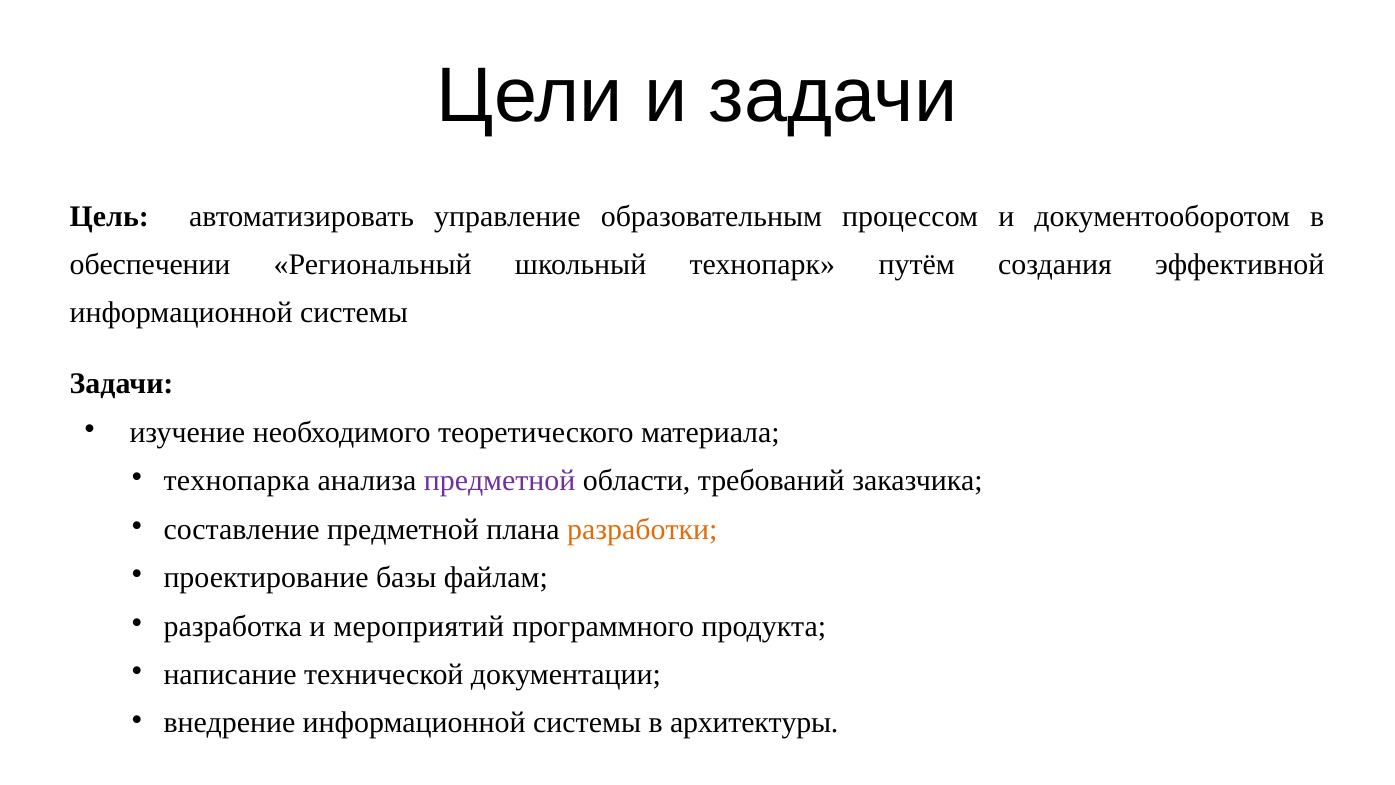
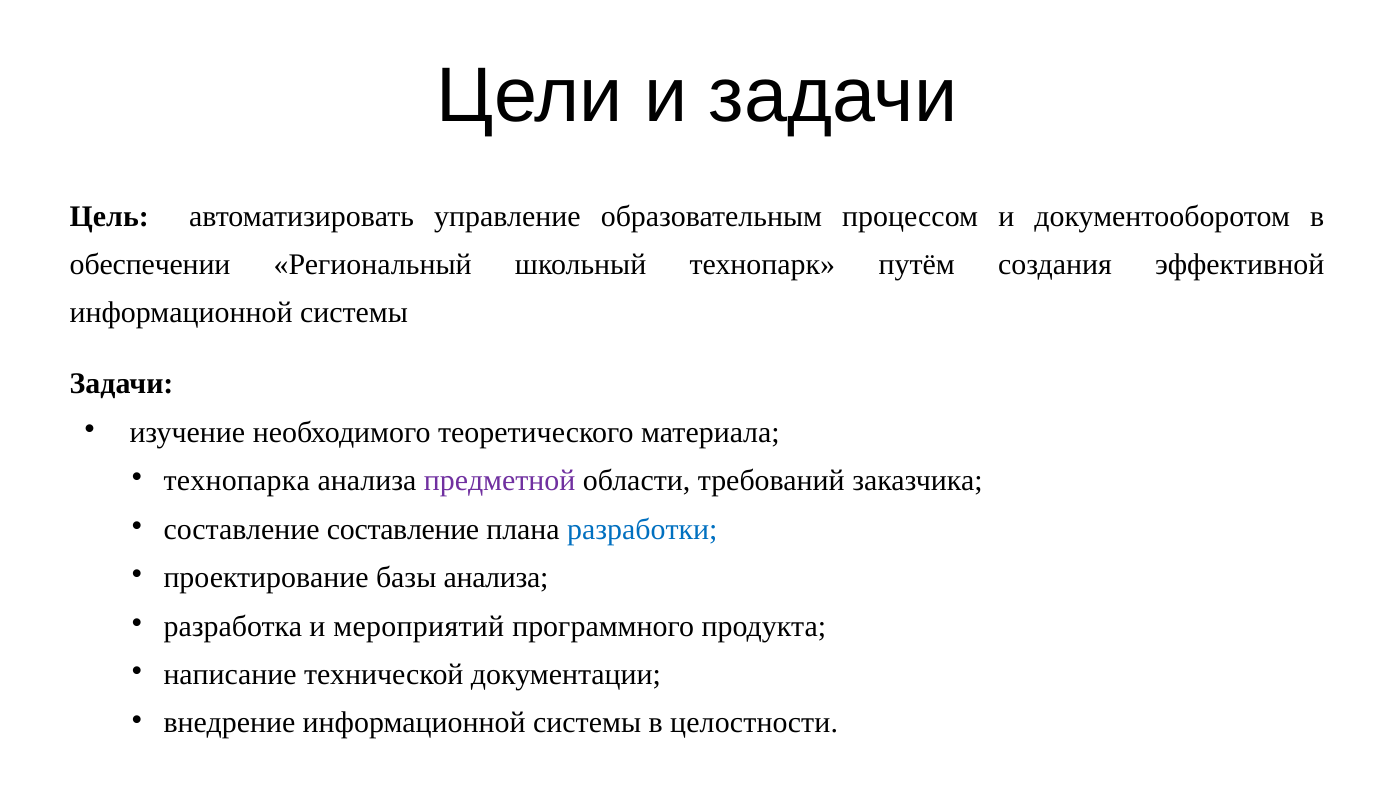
составление предметной: предметной -> составление (403, 529)
разработки colour: orange -> blue (642, 529)
базы файлам: файлам -> анализа (496, 578)
архитектуры: архитектуры -> целостности (754, 723)
